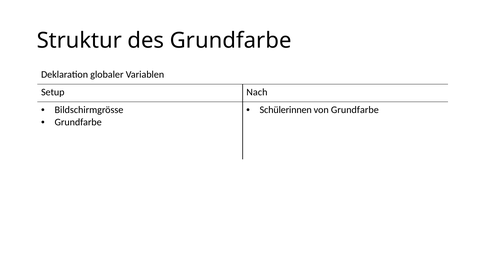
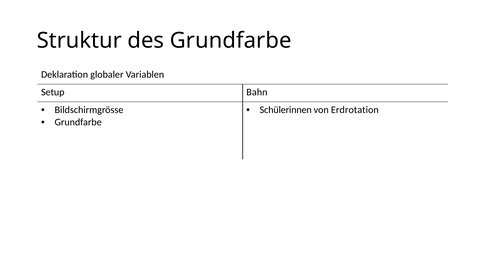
Nach: Nach -> Bahn (257, 92)
von Grundfarbe: Grundfarbe -> Erdrotation (355, 110)
